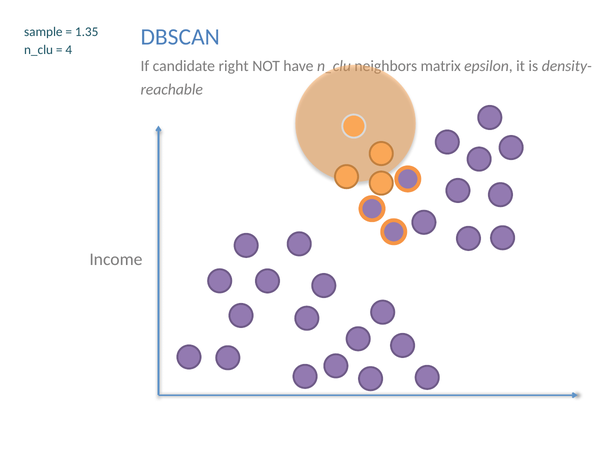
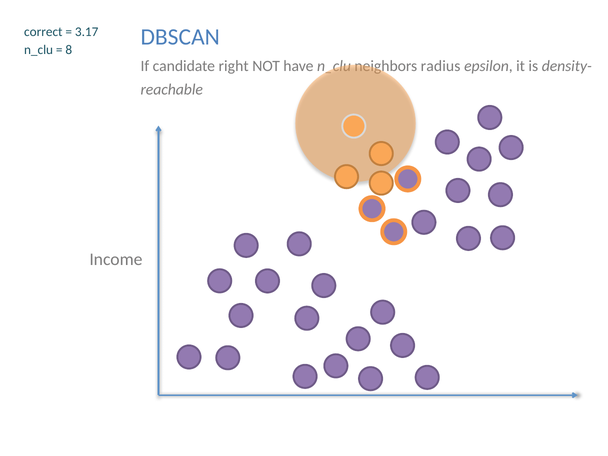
sample: sample -> correct (43, 32)
1.35: 1.35 -> 3.17 (87, 32)
4: 4 -> 8 (69, 50)
matrix: matrix -> radius (441, 66)
